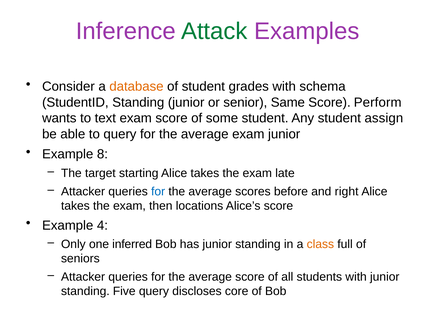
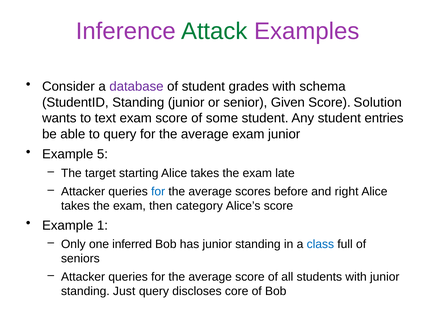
database colour: orange -> purple (136, 87)
Same: Same -> Given (288, 102)
Perform: Perform -> Solution (378, 102)
assign: assign -> entries (384, 118)
8: 8 -> 5 (102, 154)
locations: locations -> category (199, 206)
4: 4 -> 1 (102, 225)
class colour: orange -> blue (320, 244)
Five: Five -> Just (124, 291)
